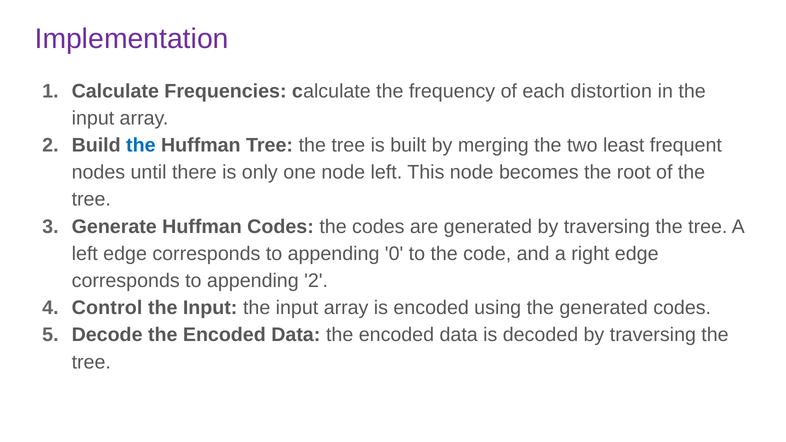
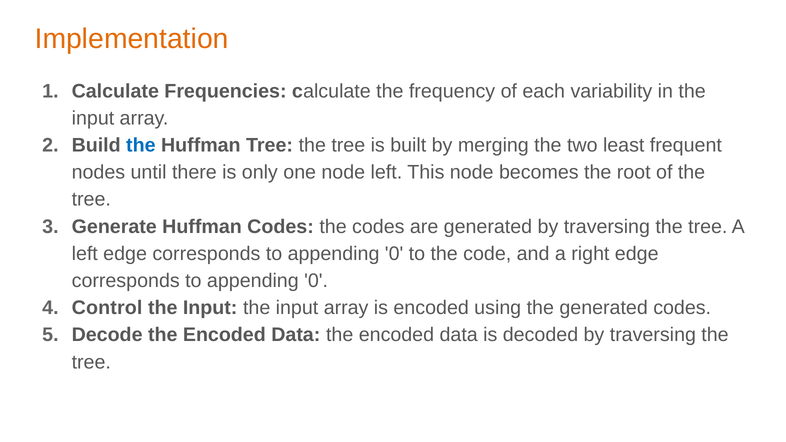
Implementation colour: purple -> orange (132, 39)
distortion: distortion -> variability (611, 91)
2: 2 -> 0 (316, 281)
